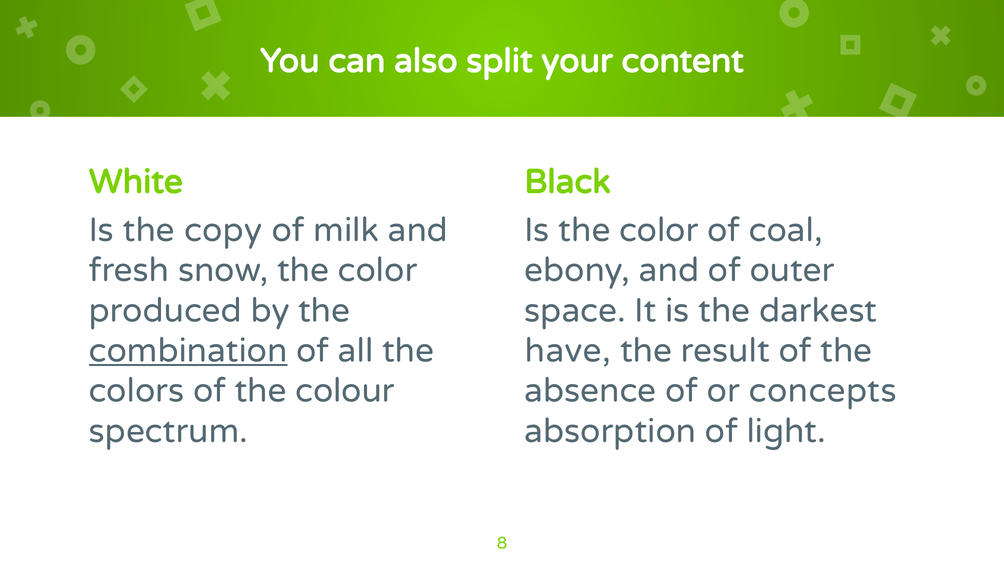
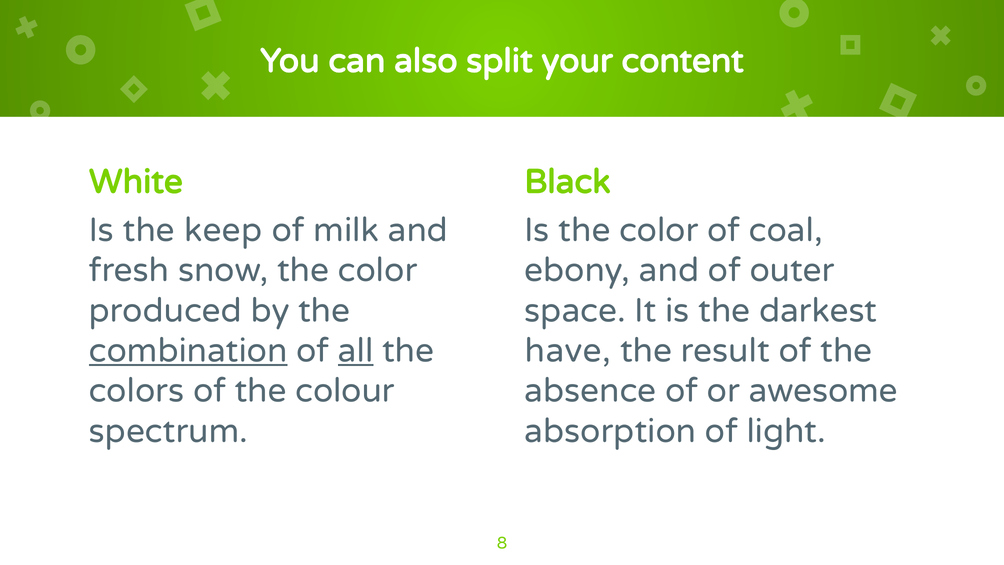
copy: copy -> keep (223, 230)
all underline: none -> present (356, 351)
concepts: concepts -> awesome (823, 391)
